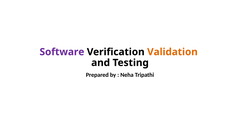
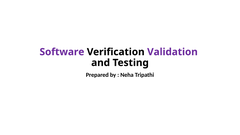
Validation colour: orange -> purple (172, 52)
